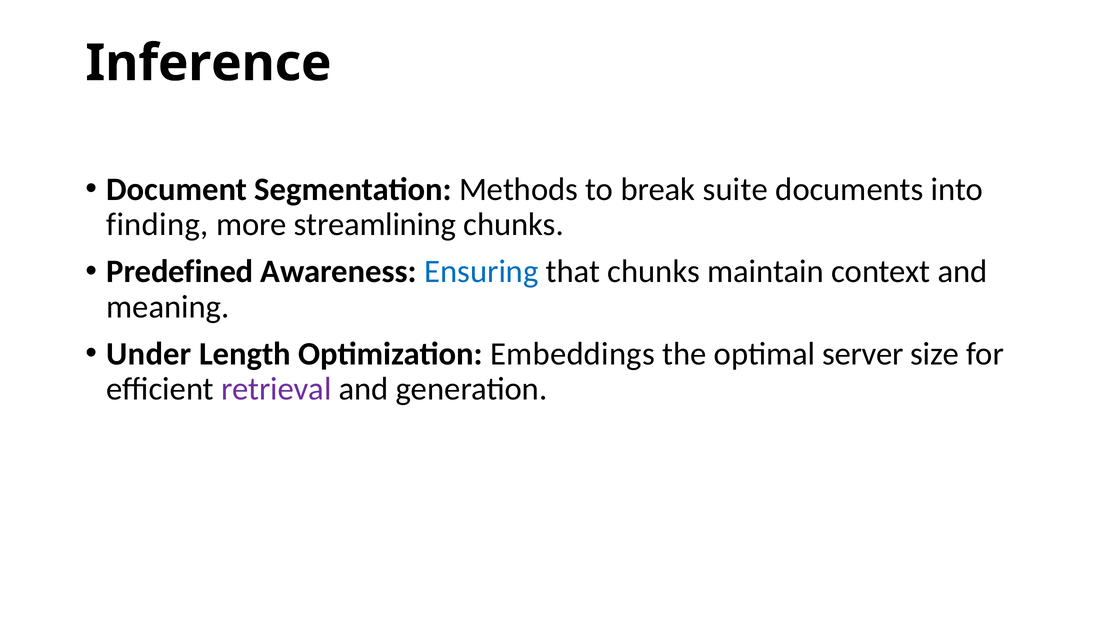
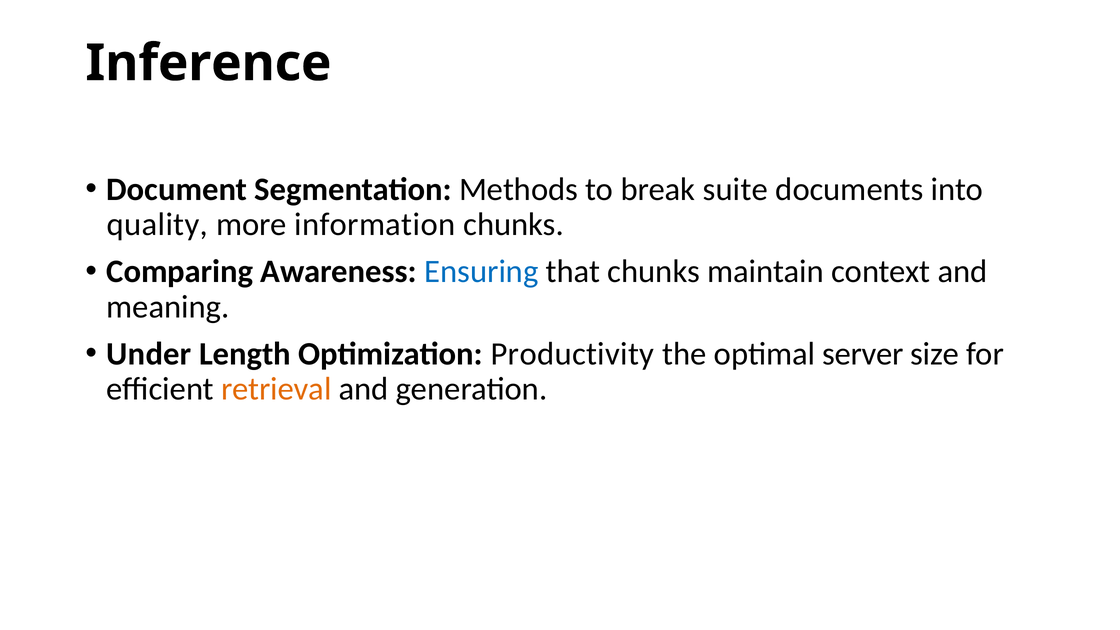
finding: finding -> quality (157, 225)
streamlining: streamlining -> information (375, 225)
Predefined: Predefined -> Comparing (180, 272)
Embeddings: Embeddings -> Productivity (572, 354)
retrieval colour: purple -> orange (276, 389)
